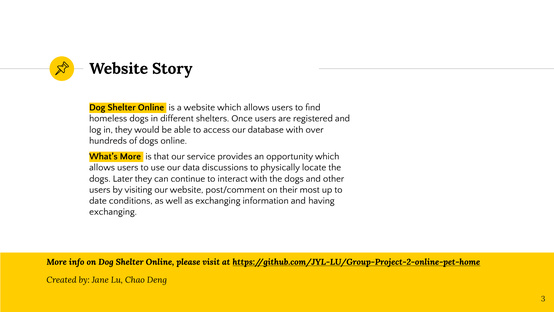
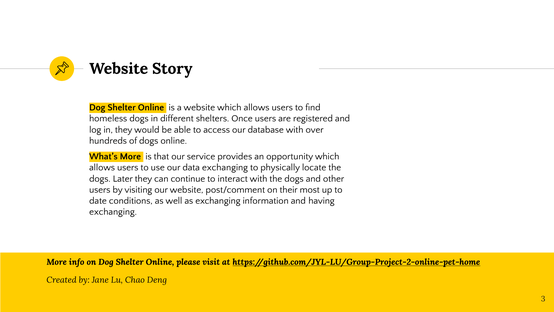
data discussions: discussions -> exchanging (225, 167)
